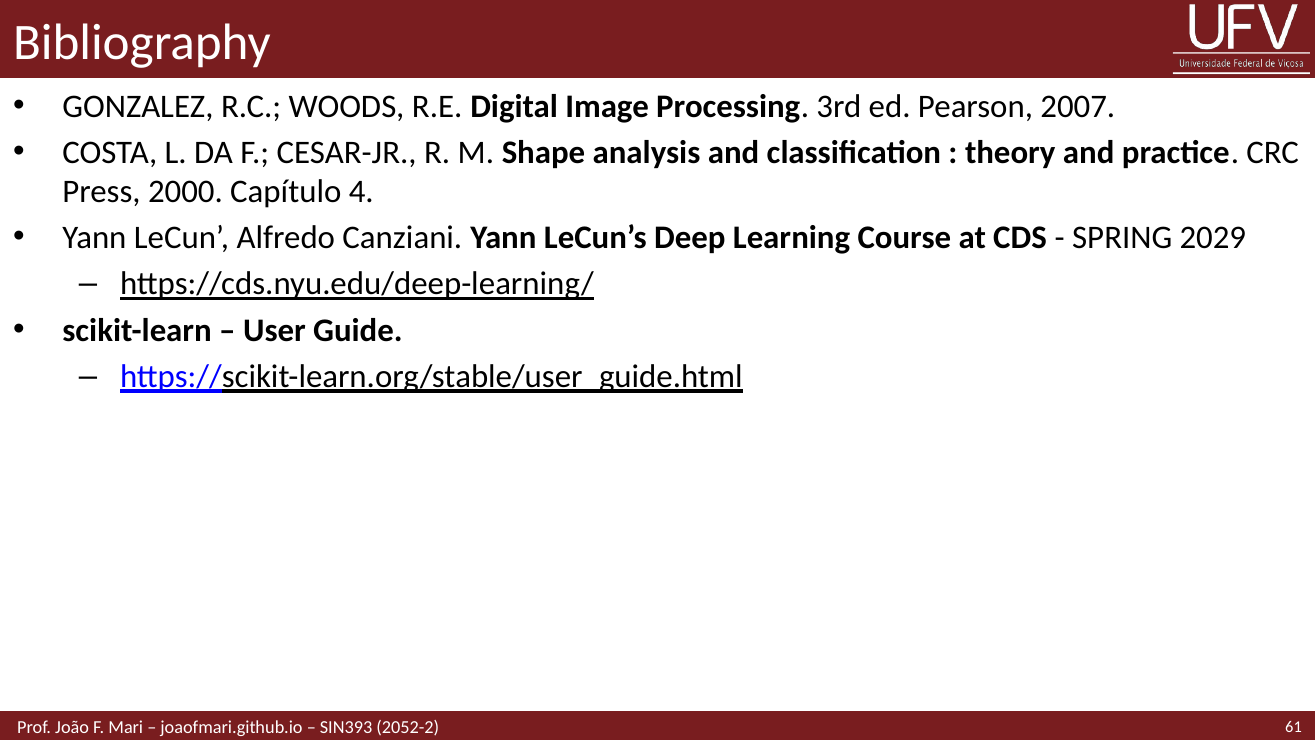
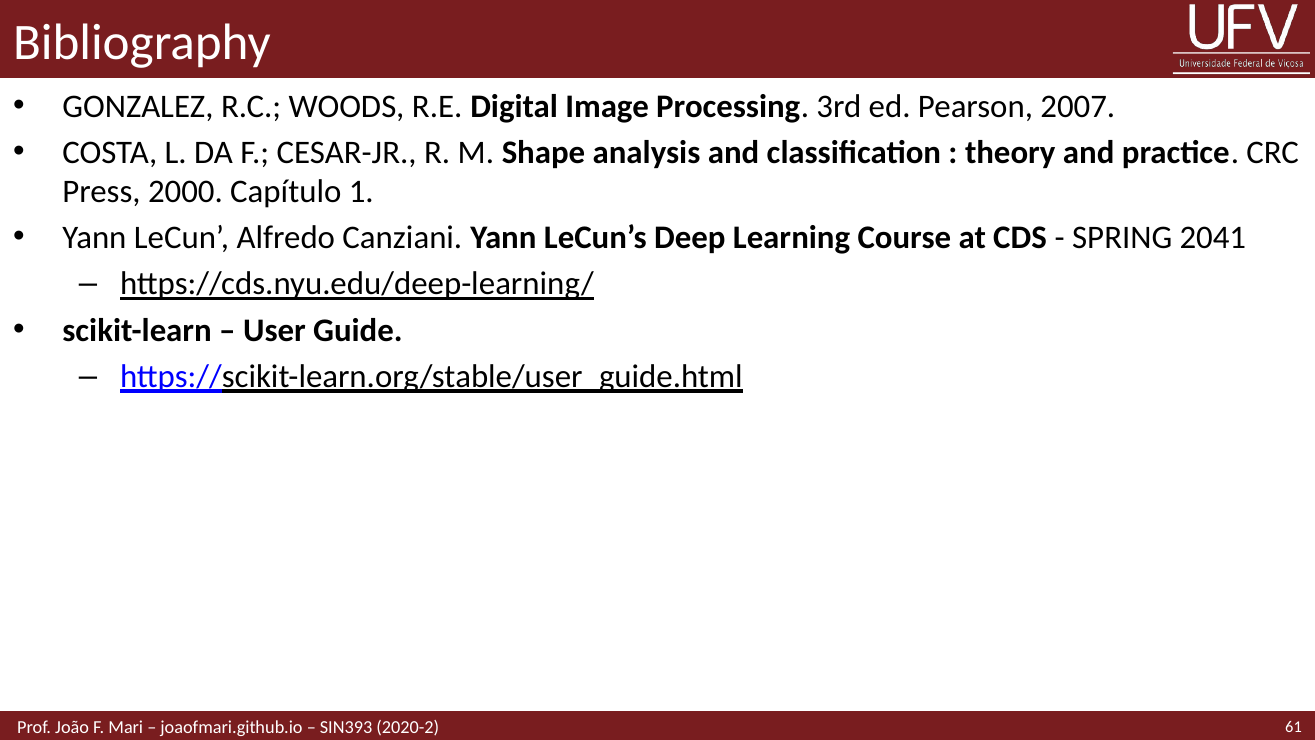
4: 4 -> 1 (361, 192)
2029: 2029 -> 2041 (1213, 238)
2052-2: 2052-2 -> 2020-2 (408, 727)
